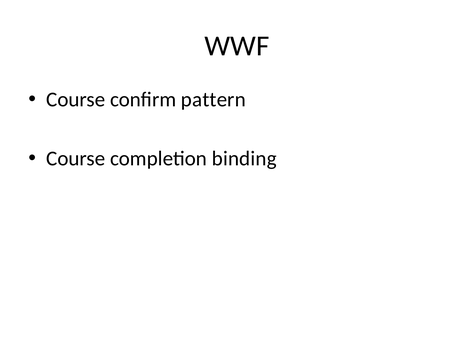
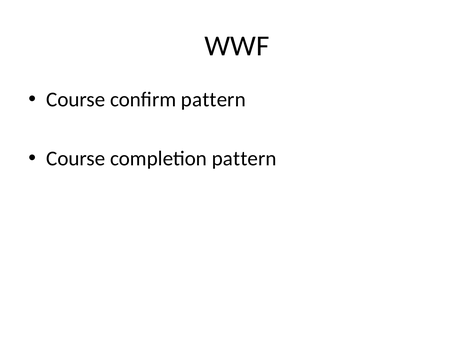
completion binding: binding -> pattern (244, 158)
